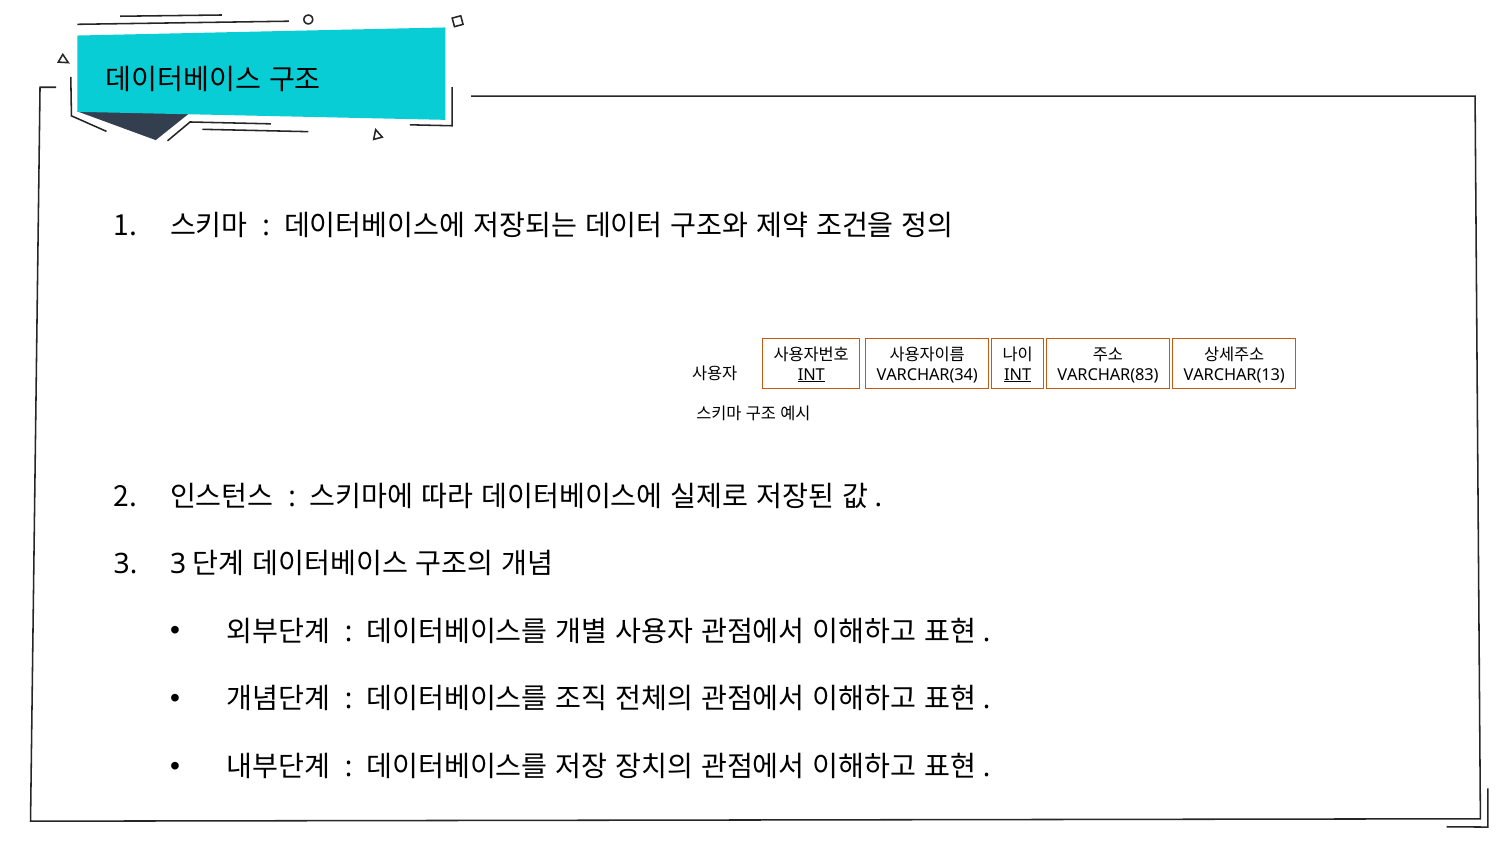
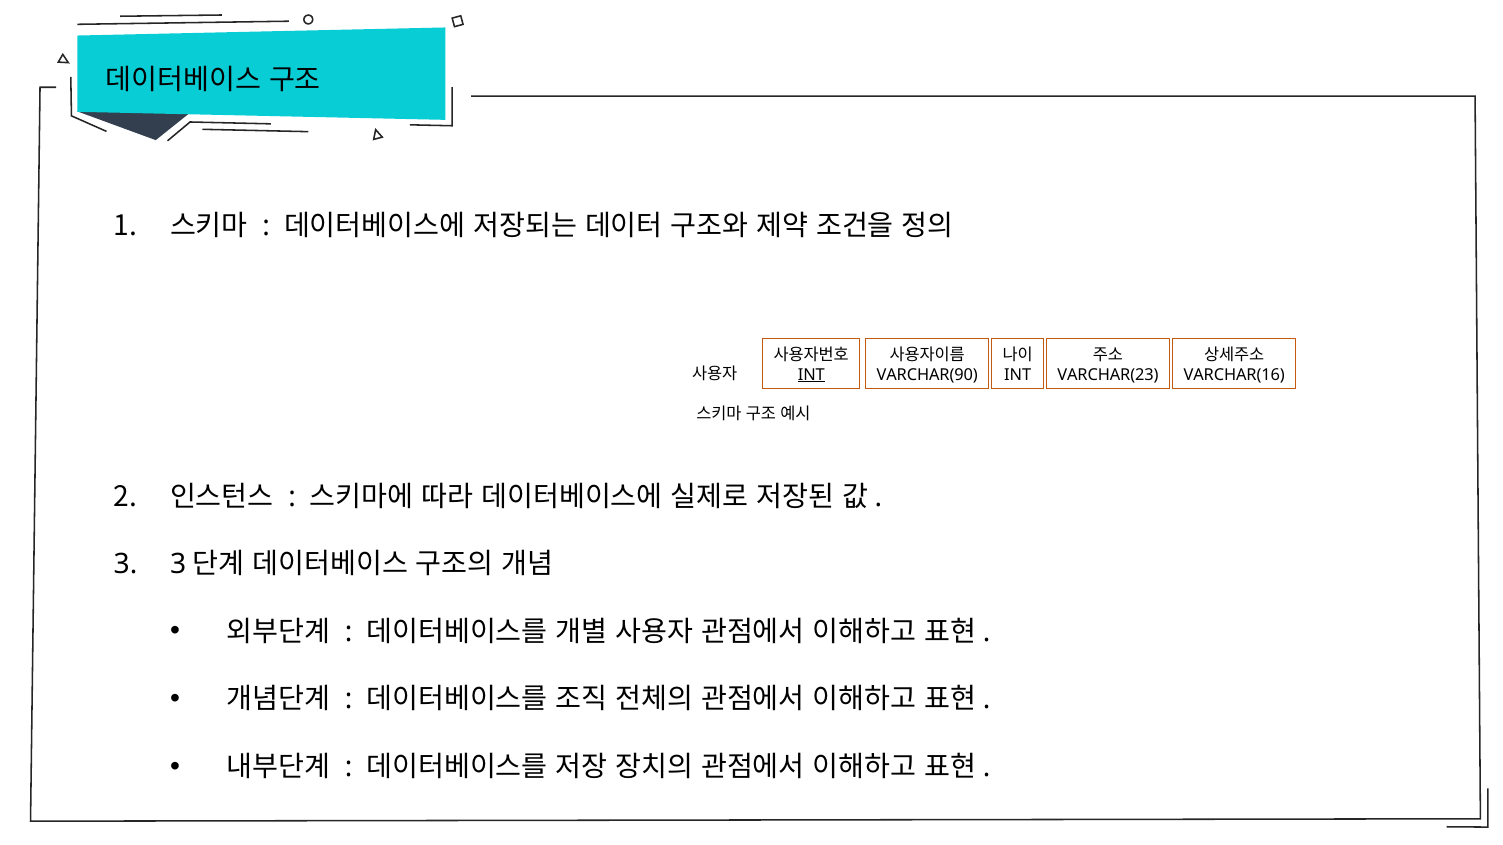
VARCHAR(34: VARCHAR(34 -> VARCHAR(90 (927, 375)
INT underline: present -> none (1018, 375)
VARCHAR(83: VARCHAR(83 -> VARCHAR(23 (1108, 375)
VARCHAR(13: VARCHAR(13 -> VARCHAR(16 (1234, 375)
